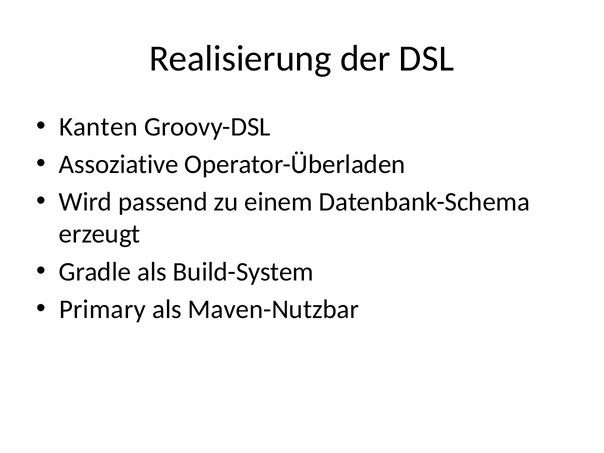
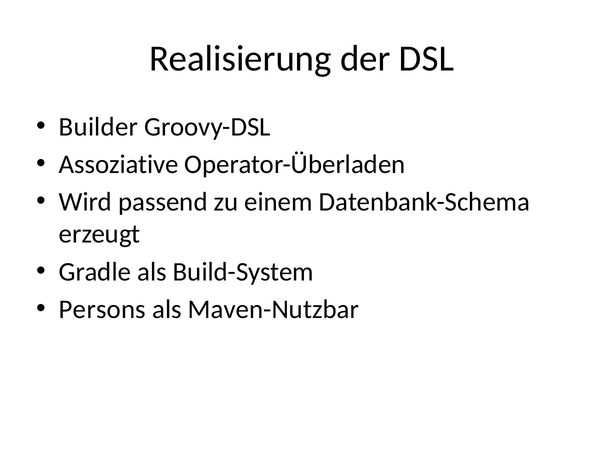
Kanten: Kanten -> Builder (98, 127)
Primary: Primary -> Persons (102, 309)
